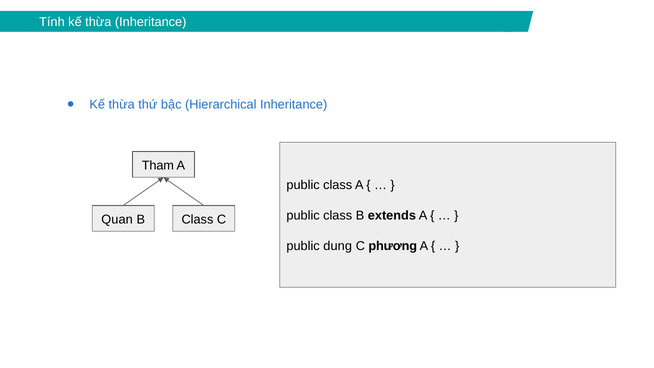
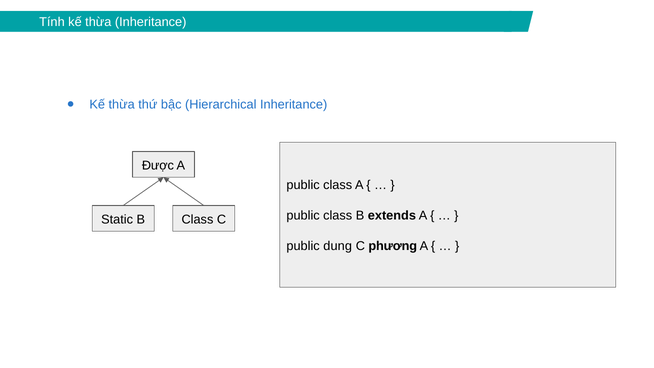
Tham: Tham -> Được (158, 165)
Quan: Quan -> Static (117, 219)
